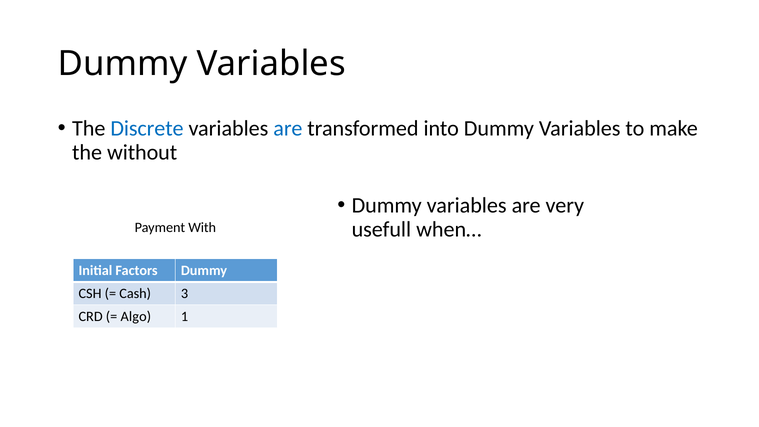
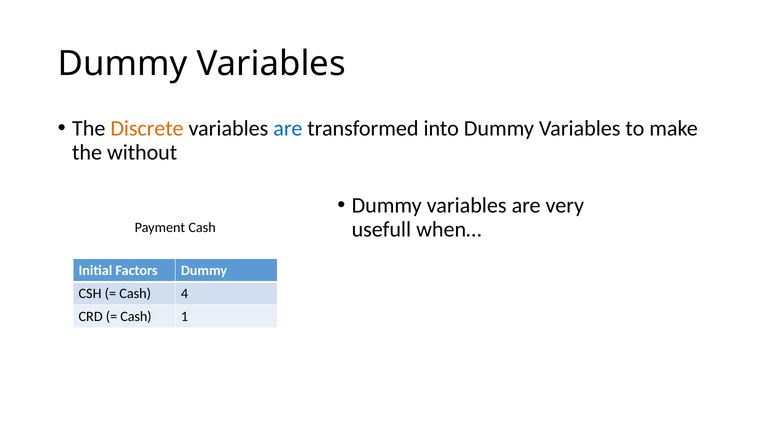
Discrete colour: blue -> orange (147, 128)
Payment With: With -> Cash (202, 228)
3: 3 -> 4 (185, 293)
Algo: Algo -> Cash (136, 317)
